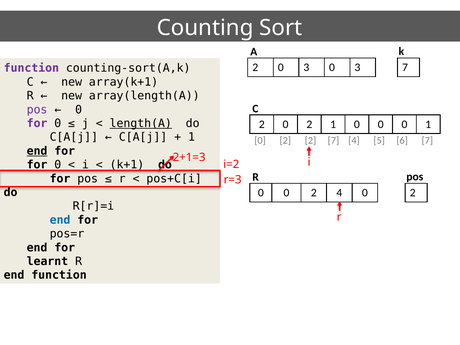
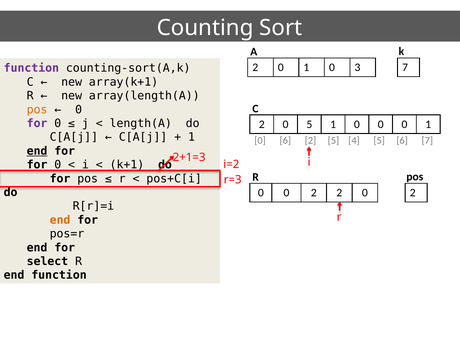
2 0 3: 3 -> 1 (306, 67)
pos colour: purple -> orange (37, 110)
length(A underline: present -> none (141, 123)
2 0 2: 2 -> 5 (309, 124)
2: 2 -> 6 (285, 140)
2 7: 7 -> 5 (333, 140)
2 4: 4 -> 2 (339, 193)
end colour: blue -> orange (60, 220)
learnt: learnt -> select (47, 261)
